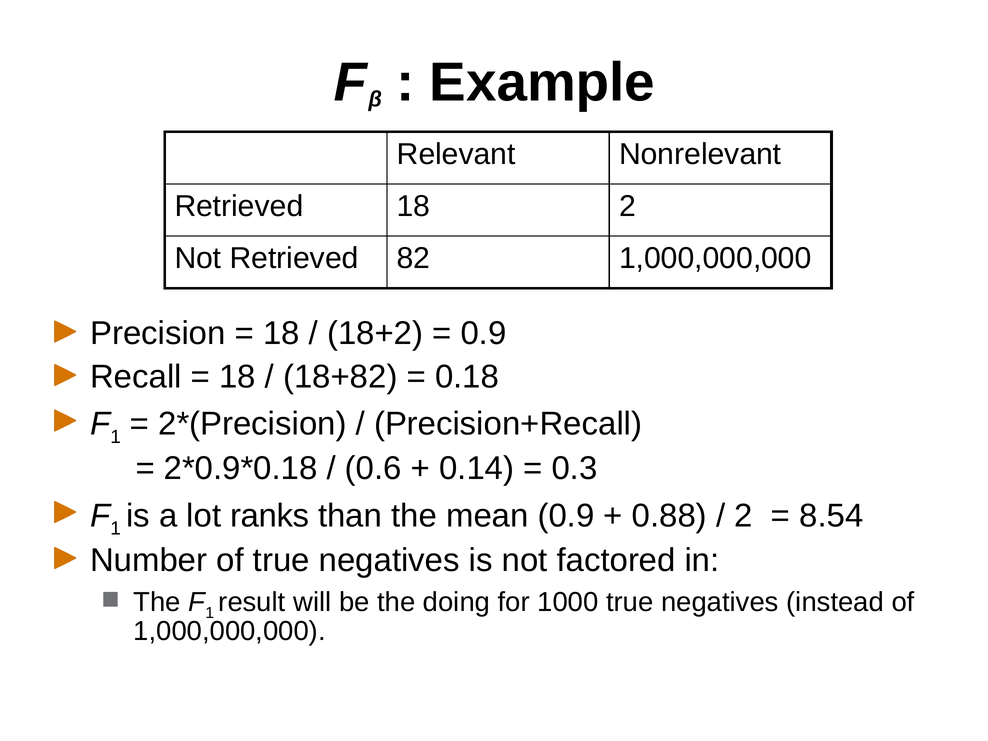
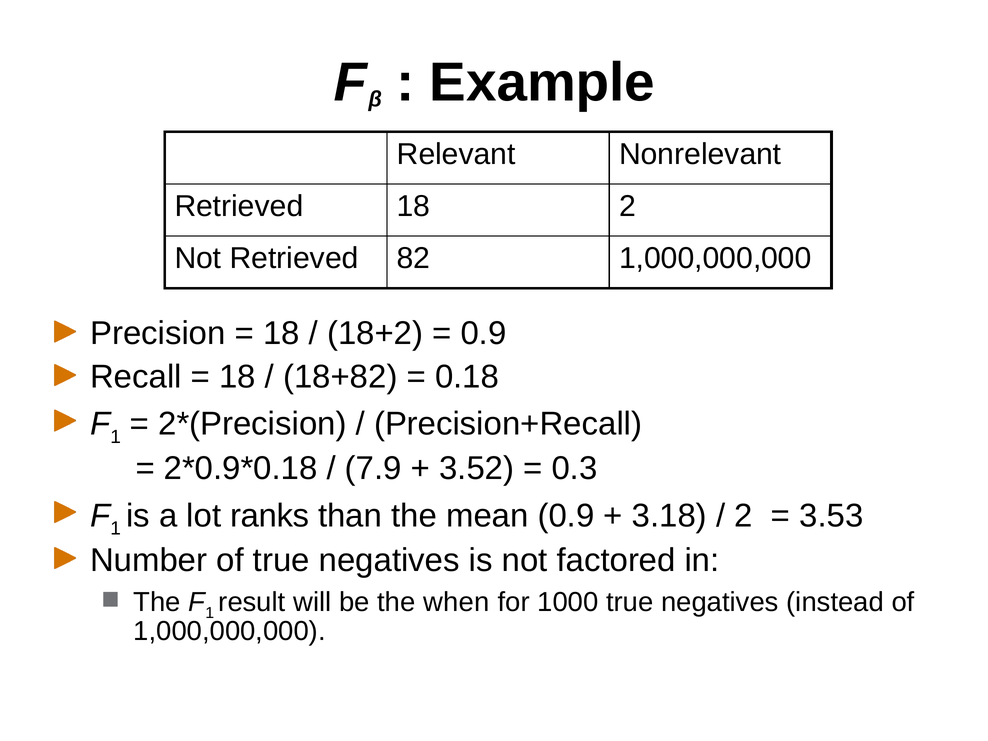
0.6: 0.6 -> 7.9 (373, 469)
0.14: 0.14 -> 3.52 (477, 469)
0.88: 0.88 -> 3.18 (669, 516)
8.54: 8.54 -> 3.53 (831, 516)
doing: doing -> when (456, 602)
